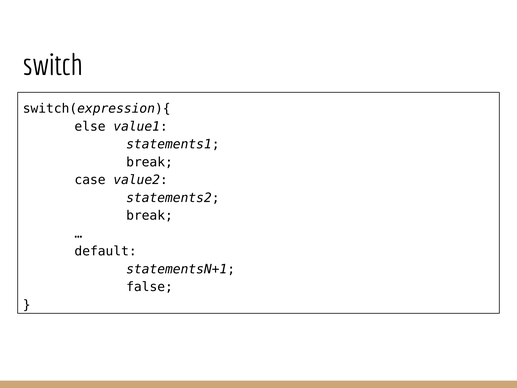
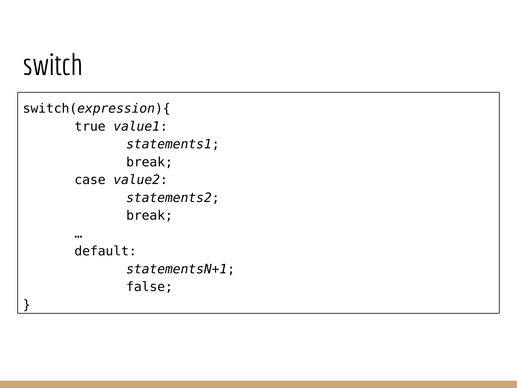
else: else -> true (90, 126)
